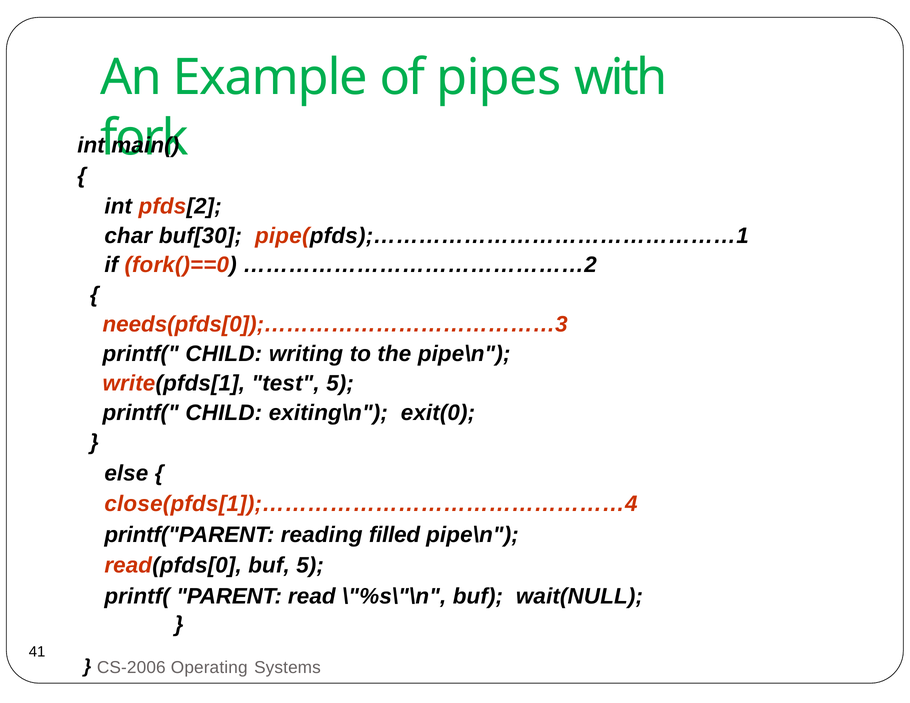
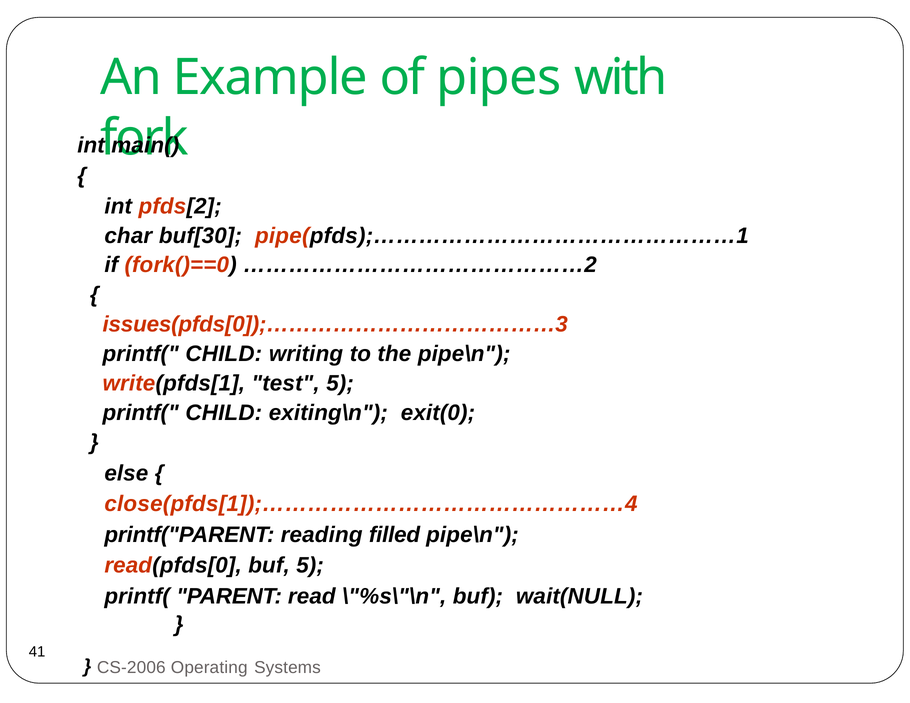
needs(pfds[0]);…………………………………3: needs(pfds[0]);…………………………………3 -> issues(pfds[0]);…………………………………3 (335, 324)
